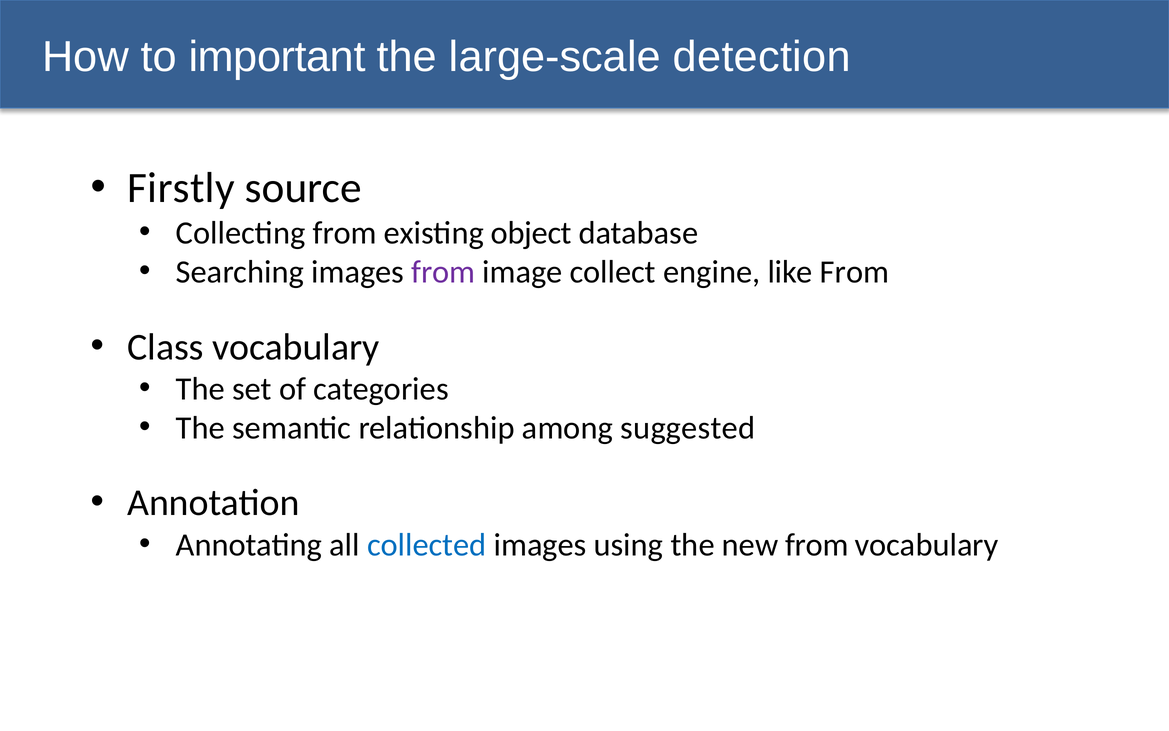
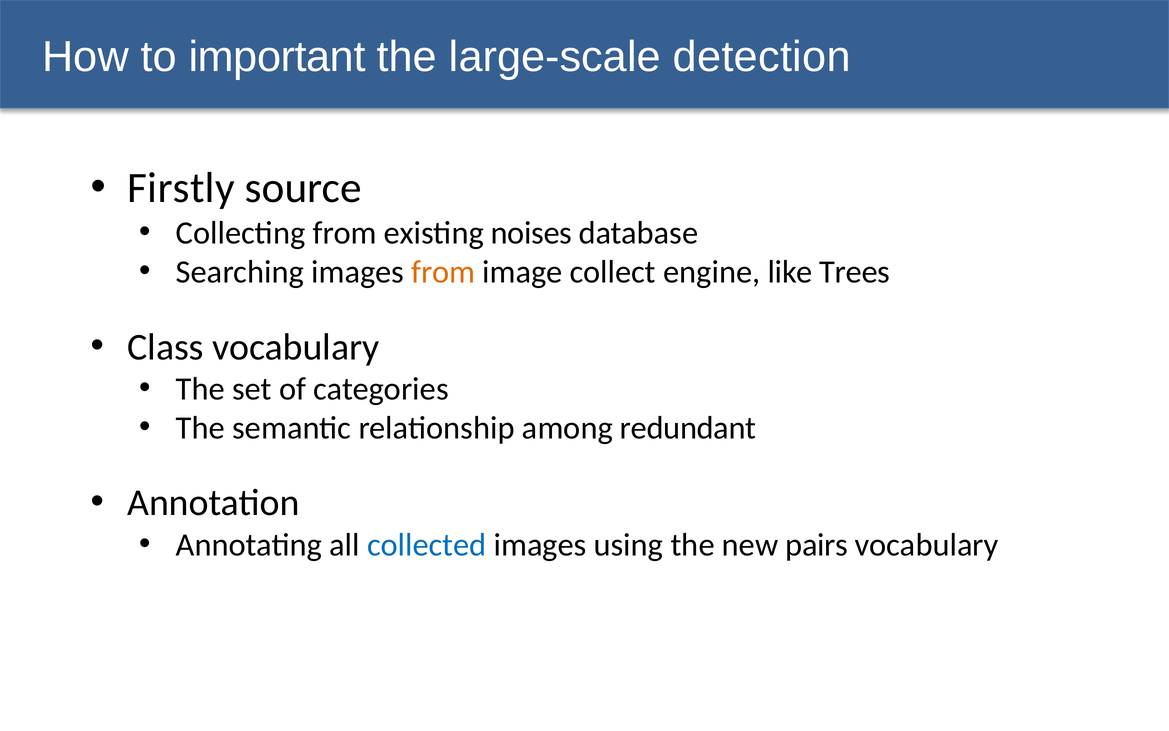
object: object -> noises (531, 233)
from colour: purple -> orange (443, 272)
like From: From -> Trees (855, 272)
suggested: suggested -> redundant (688, 428)
new from: from -> pairs (817, 545)
